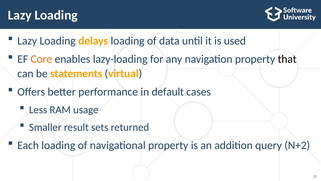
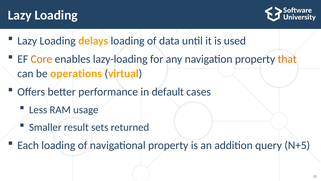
that colour: black -> orange (287, 59)
statements: statements -> operations (76, 73)
N+2: N+2 -> N+5 (297, 145)
